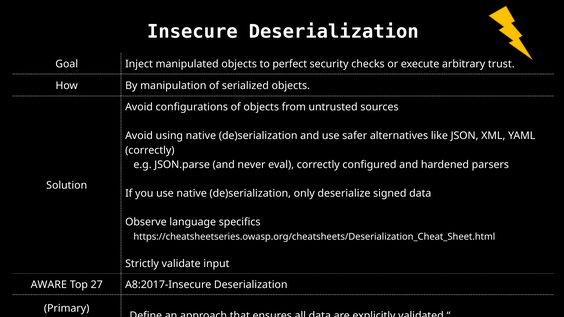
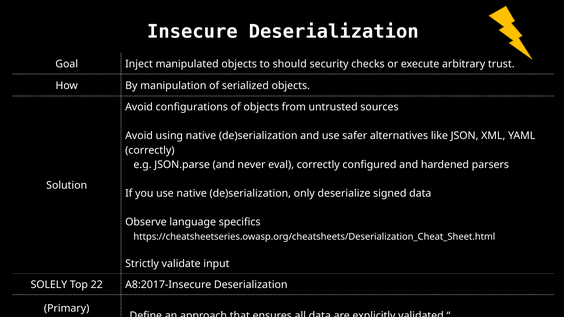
perfect: perfect -> should (290, 64)
AWARE: AWARE -> SOLELY (49, 285)
27: 27 -> 22 (97, 285)
